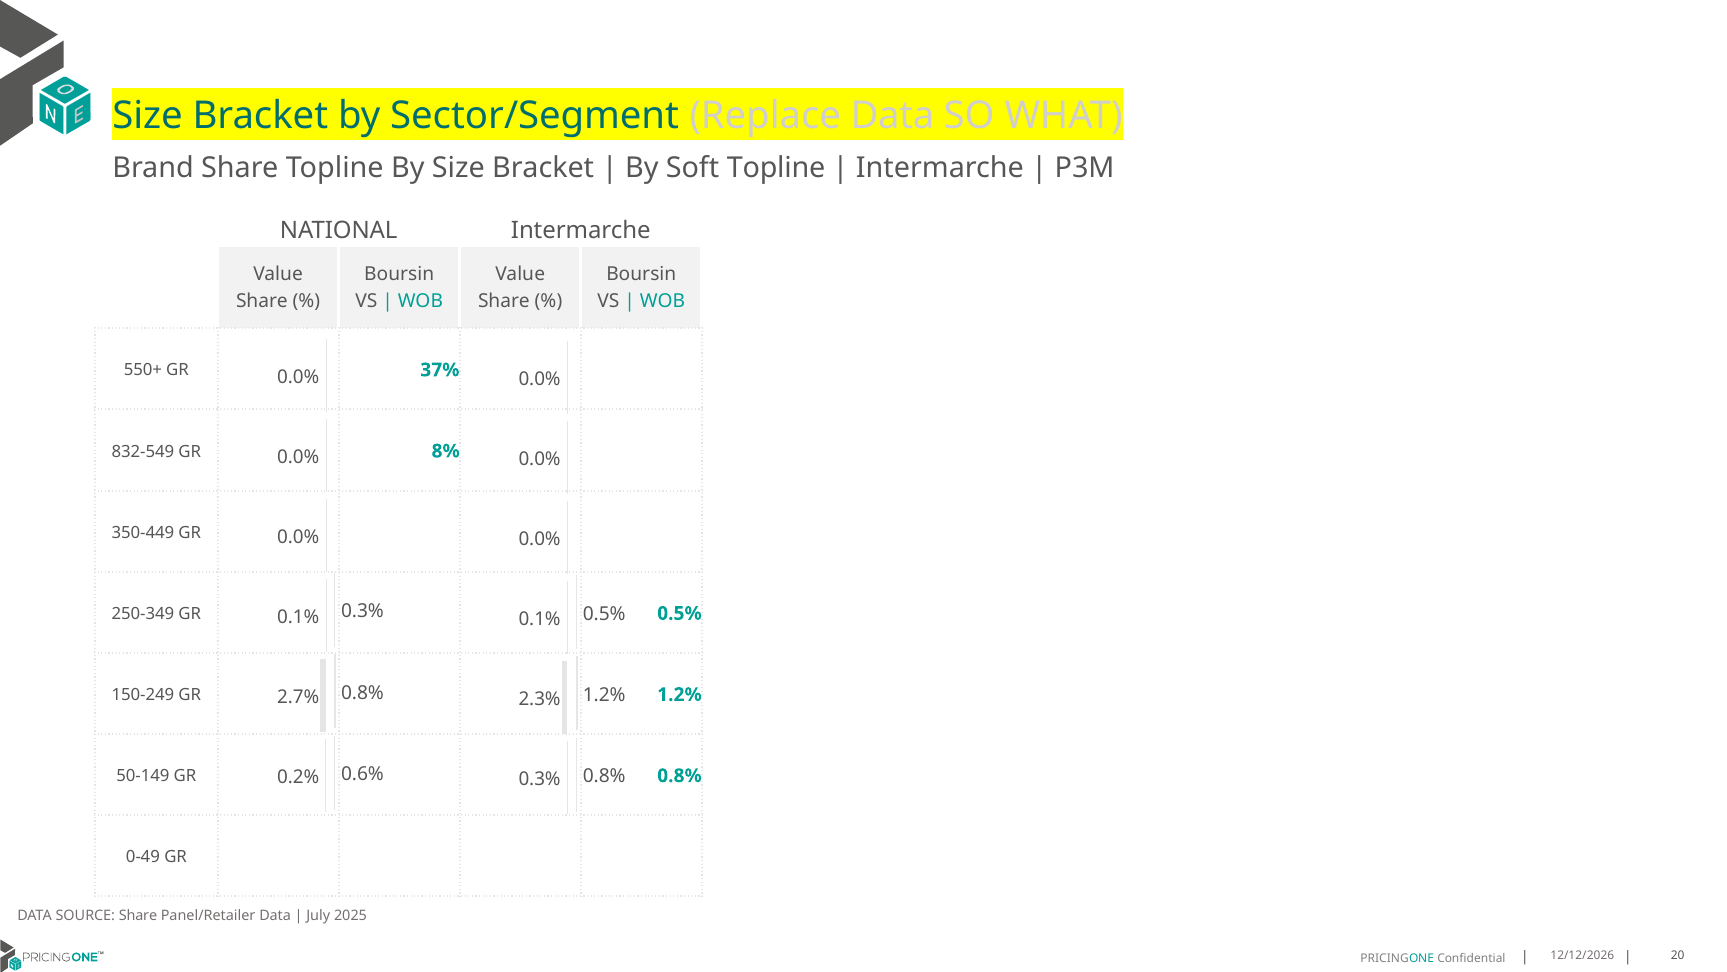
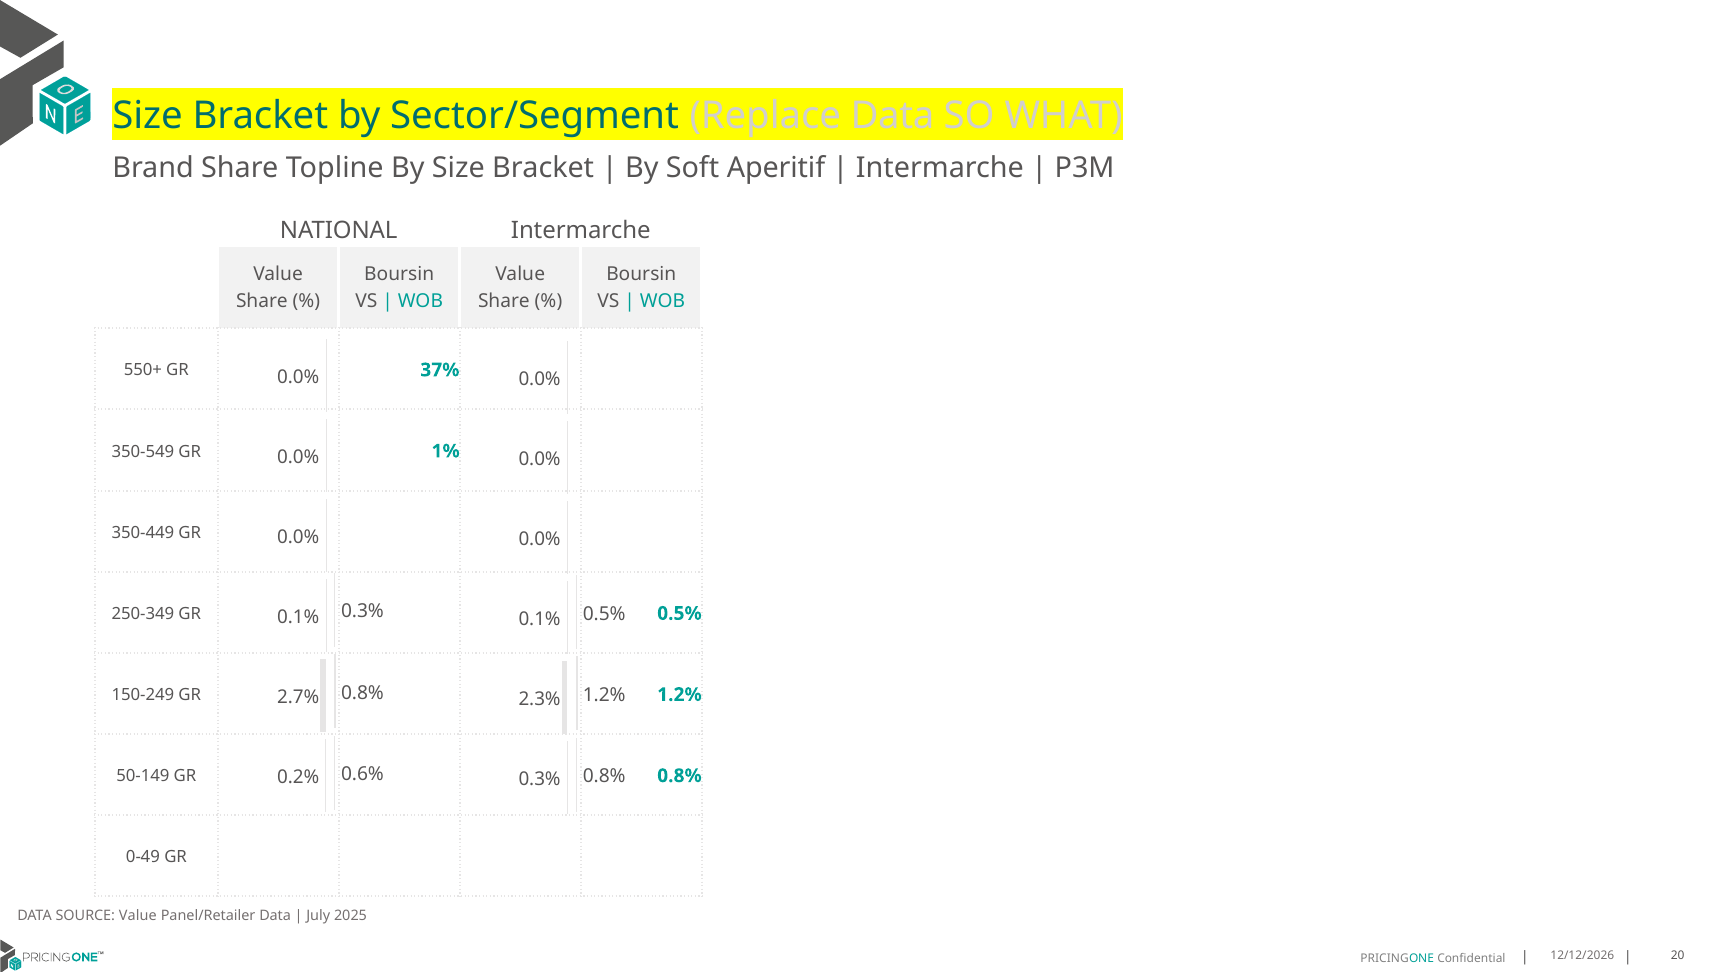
Soft Topline: Topline -> Aperitif (776, 168)
832-549: 832-549 -> 350-549 (143, 451)
8%: 8% -> 1% (446, 451)
SOURCE Share: Share -> Value (138, 915)
